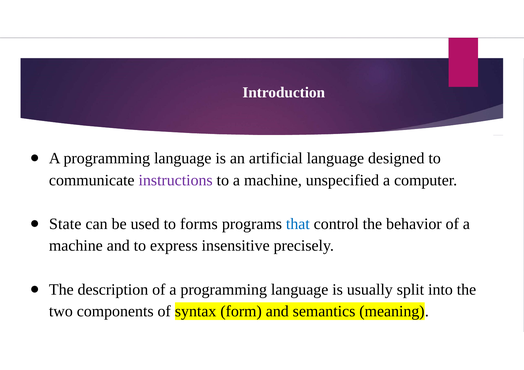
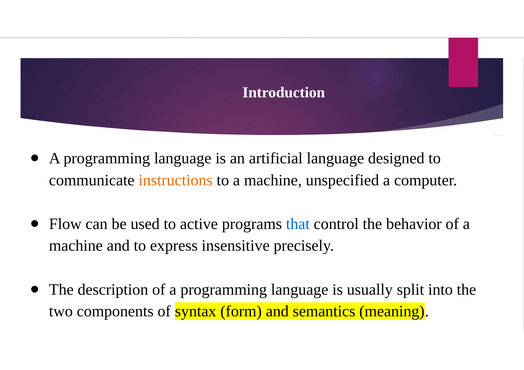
instructions colour: purple -> orange (176, 180)
State: State -> Flow (65, 224)
forms: forms -> active (199, 224)
